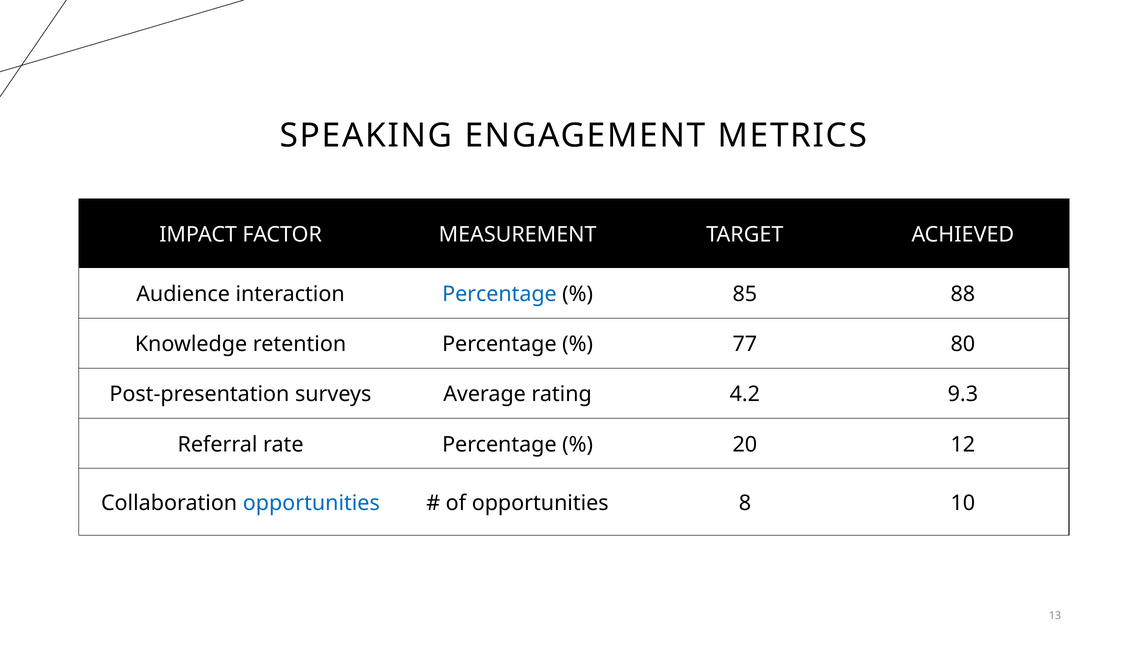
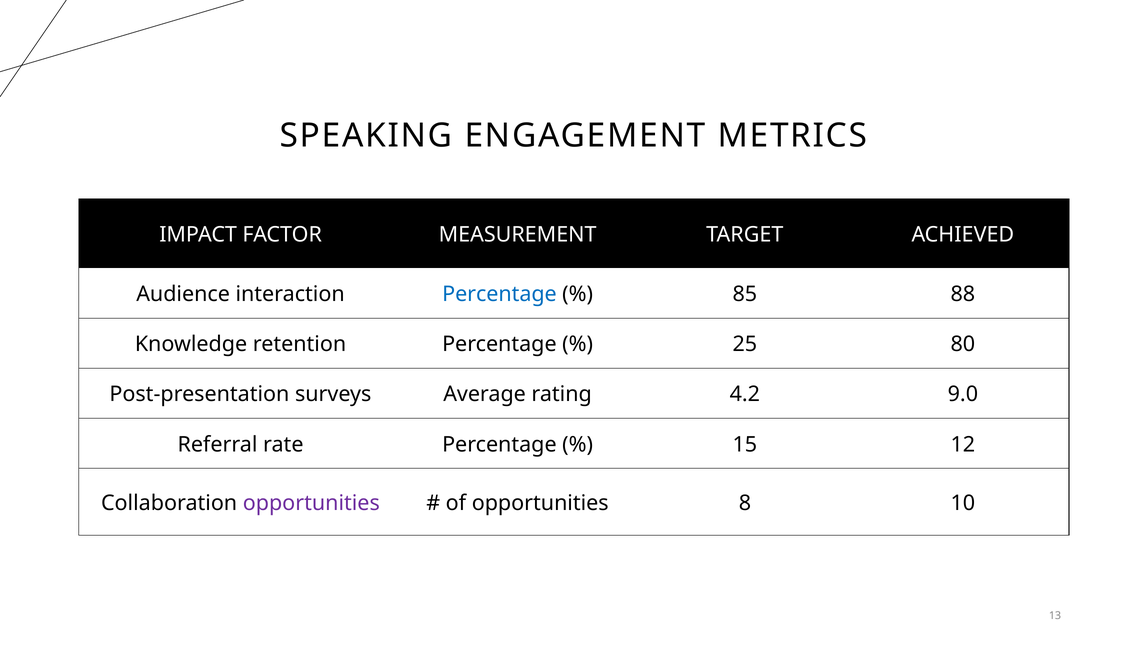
77: 77 -> 25 (745, 344)
9.3: 9.3 -> 9.0 (963, 394)
20: 20 -> 15 (745, 444)
opportunities colour: blue -> purple (311, 503)
